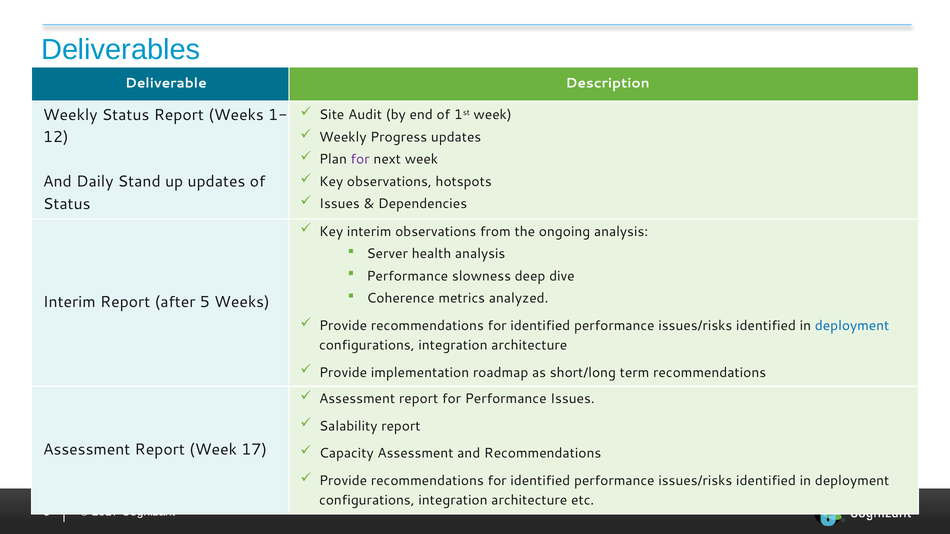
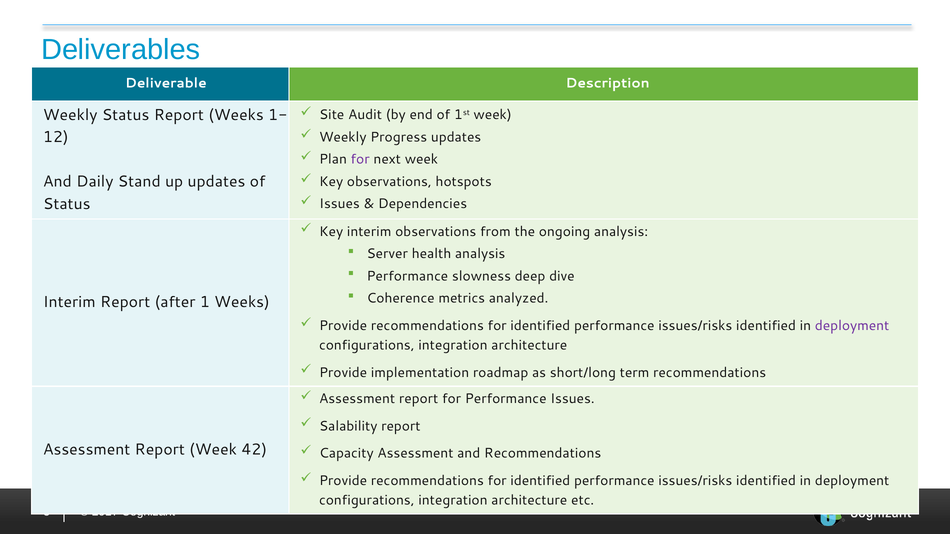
5: 5 -> 1 (205, 302)
deployment colour: blue -> purple (852, 326)
17: 17 -> 42 (254, 450)
